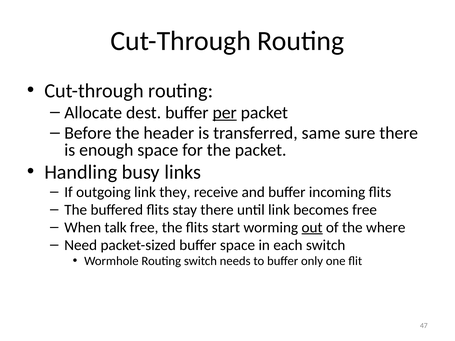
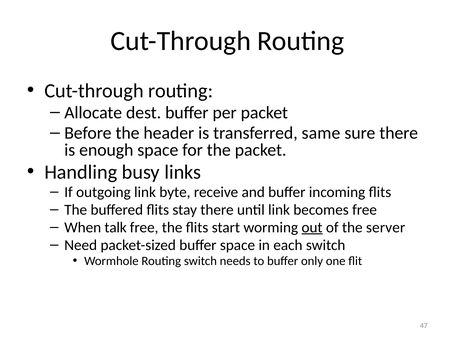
per underline: present -> none (225, 113)
they: they -> byte (175, 192)
where: where -> server (386, 228)
